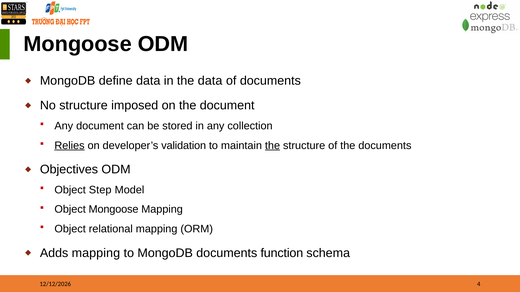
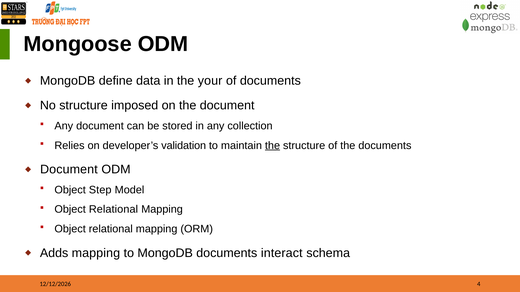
the data: data -> your (210, 81)
Relies underline: present -> none (70, 146)
Objectives: Objectives -> Document (69, 170)
Mongoose: Mongoose -> Relational (113, 210)
function: function -> interact (282, 253)
